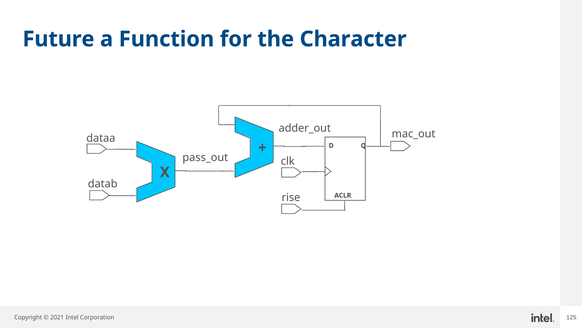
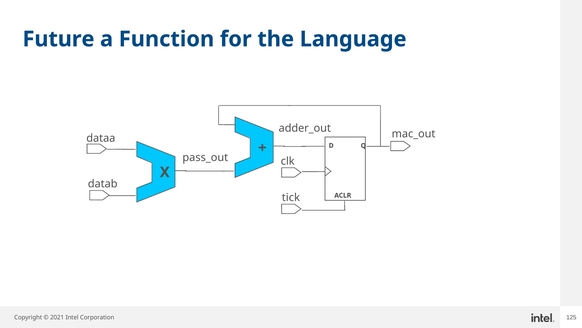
Character: Character -> Language (353, 39)
rise: rise -> tick (291, 197)
